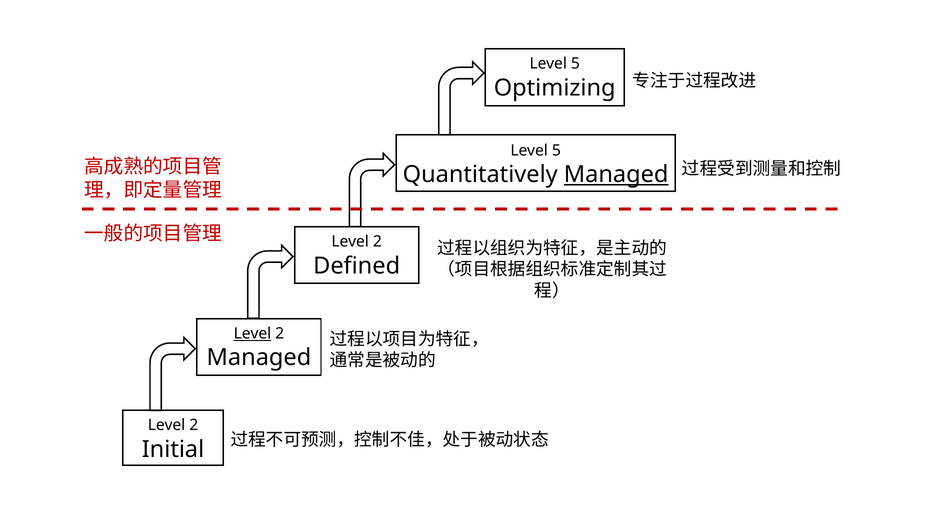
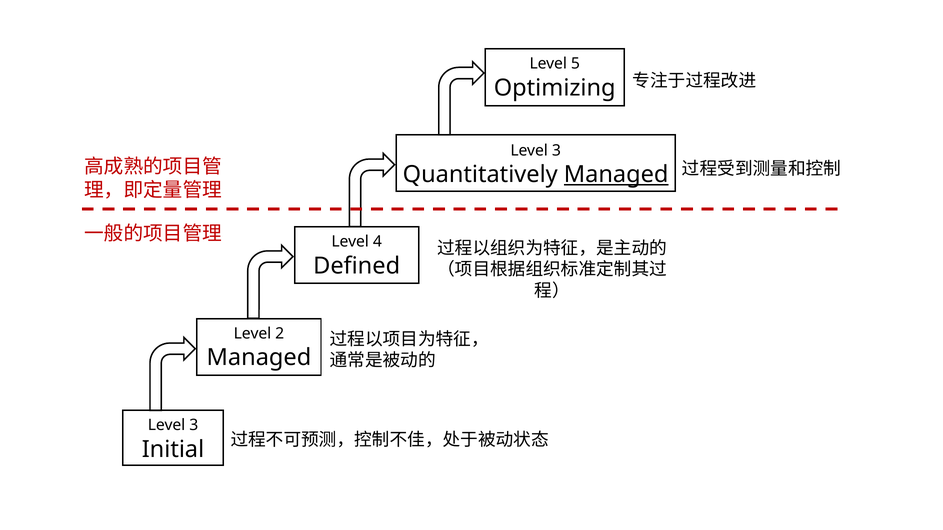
5: 5 -> 3 (556, 151)
2: 2 -> 4 (377, 242)
Level underline: present -> none (252, 334)
2: 2 -> 3 (194, 426)
